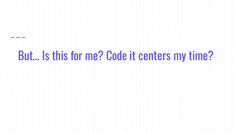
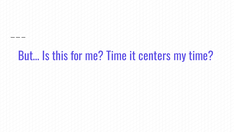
me Code: Code -> Time (116, 56)
